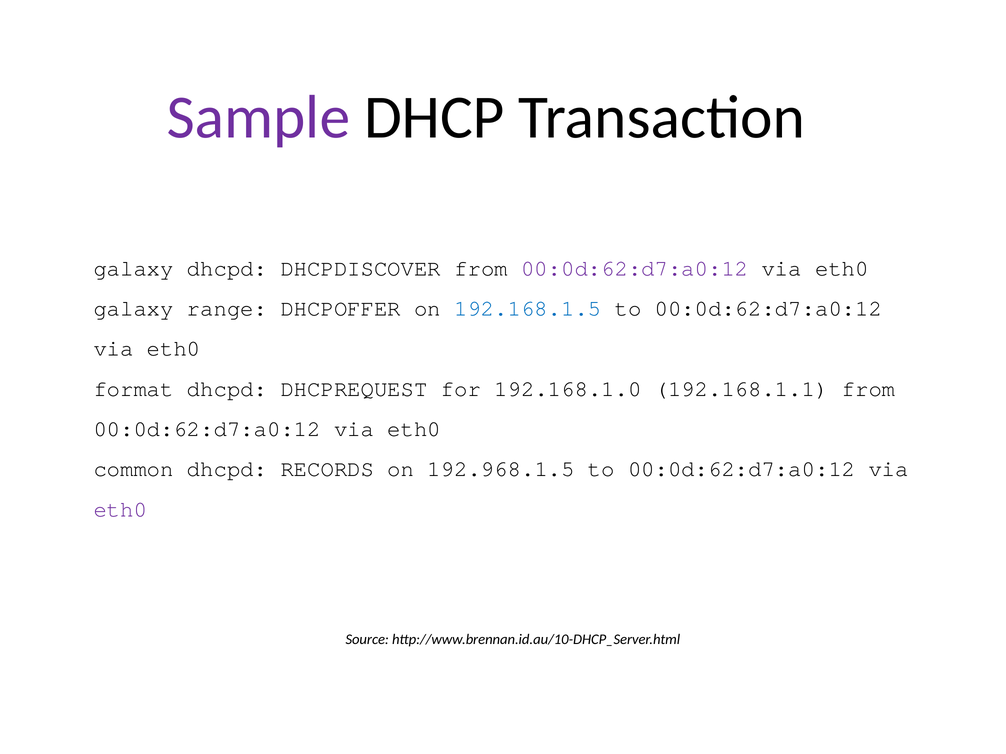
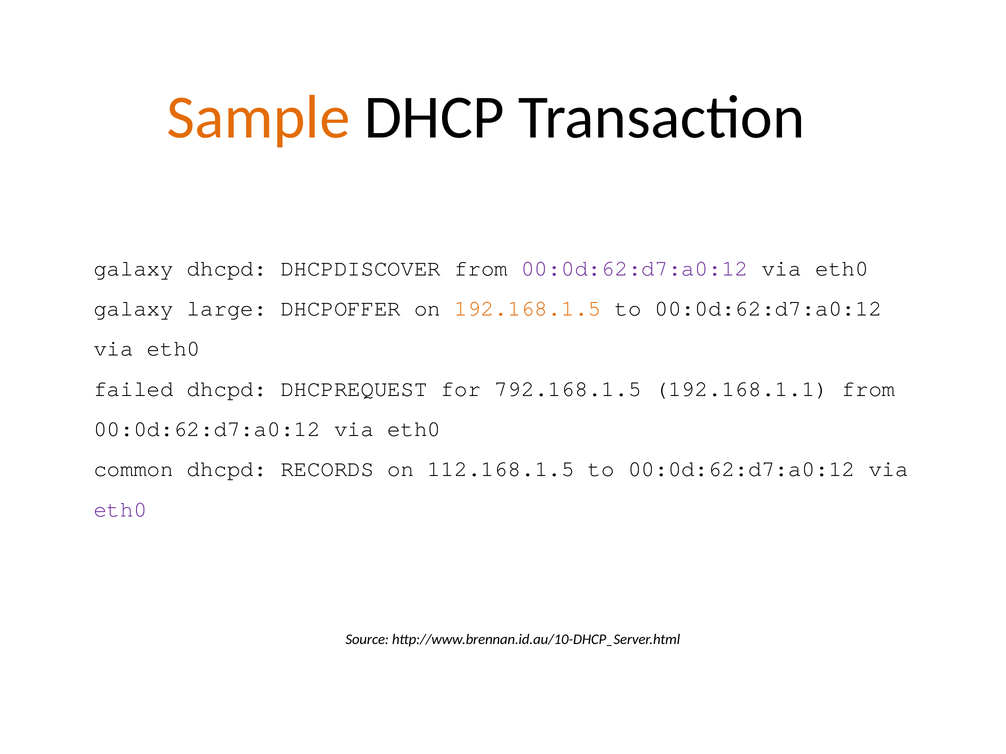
Sample colour: purple -> orange (258, 117)
range: range -> large (227, 309)
192.168.1.5 colour: blue -> orange (528, 309)
format: format -> failed (134, 389)
192.168.1.0: 192.168.1.0 -> 792.168.1.5 (568, 389)
192.968.1.5: 192.968.1.5 -> 112.168.1.5 (501, 469)
